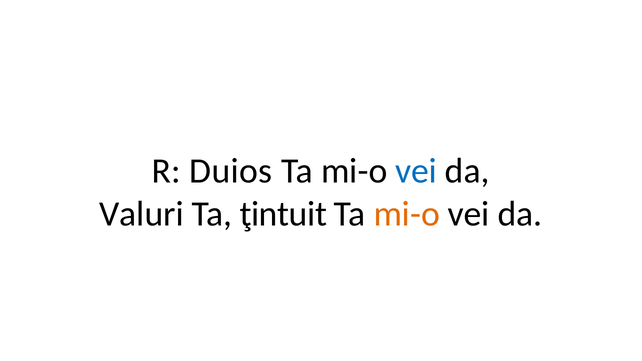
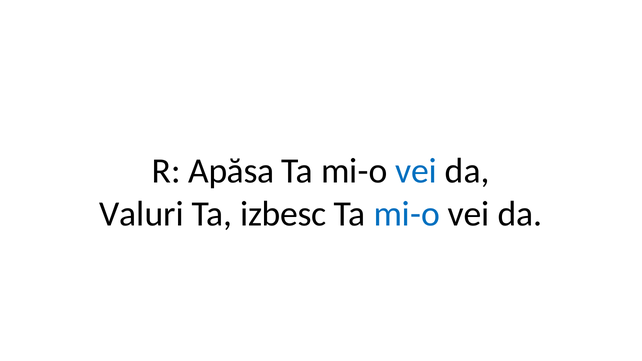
Duios: Duios -> Apăsa (231, 171)
ţintuit: ţintuit -> izbesc (283, 214)
mi-o colour: orange -> blue (407, 214)
